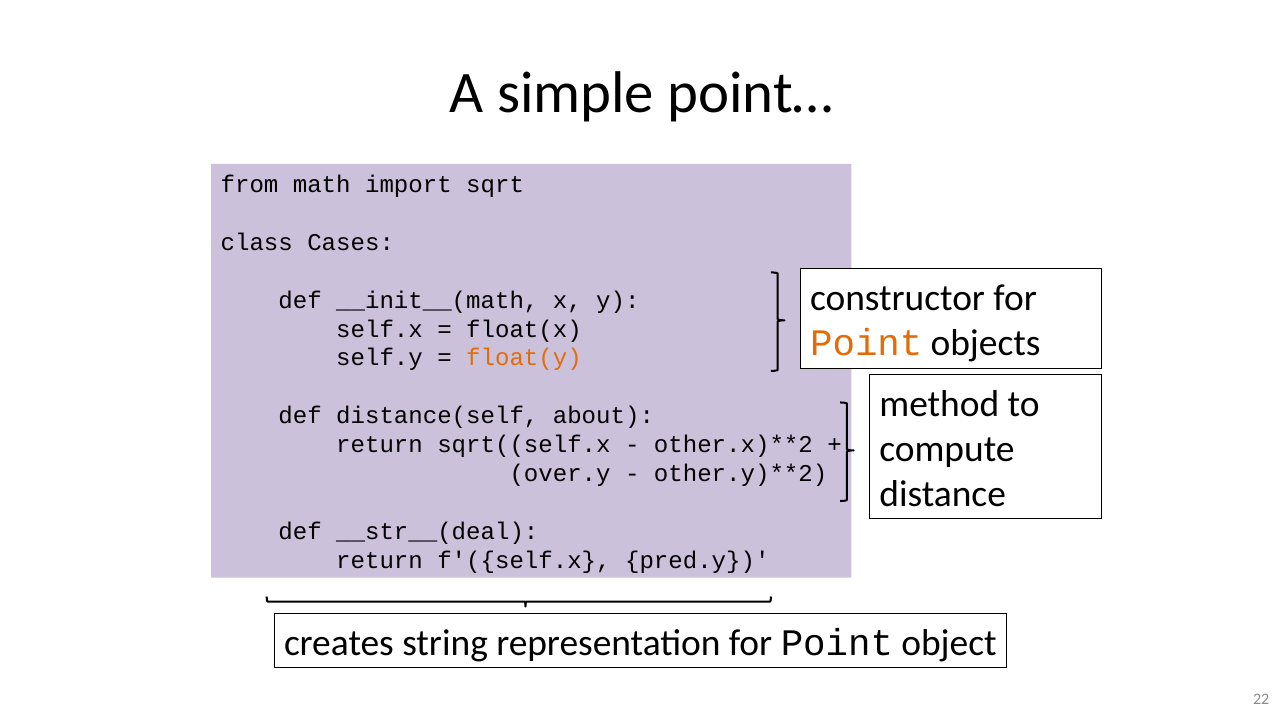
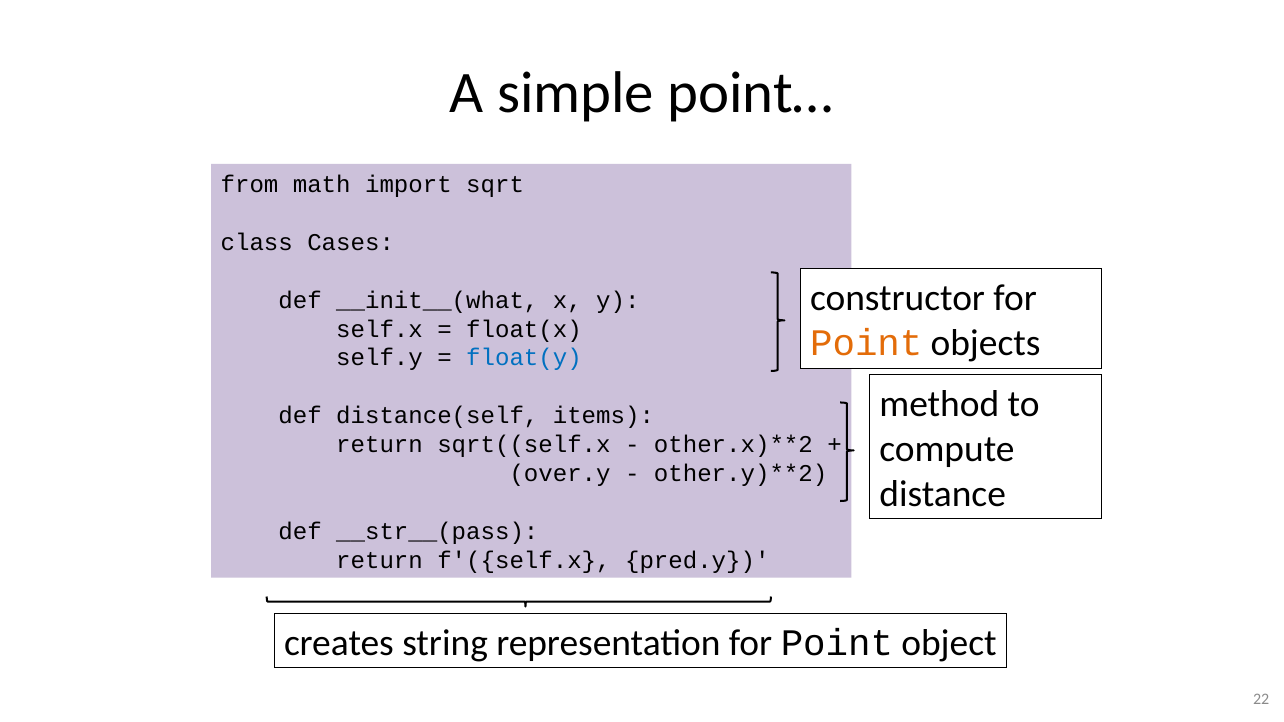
__init__(math: __init__(math -> __init__(what (437, 300)
float(y colour: orange -> blue (524, 358)
about: about -> items (603, 416)
__str__(deal: __str__(deal -> __str__(pass (437, 531)
